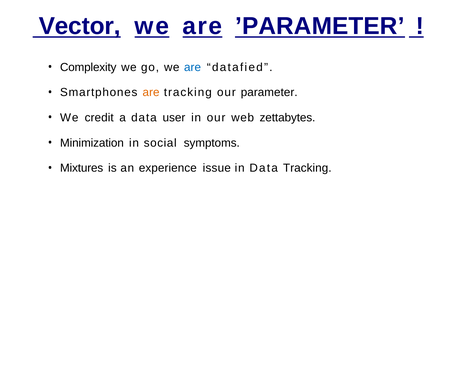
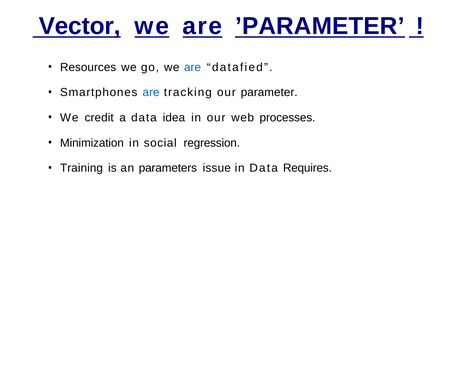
Complexity: Complexity -> Resources (88, 67)
are colour: orange -> blue (151, 92)
user: user -> idea (174, 118)
zettabytes: zettabytes -> processes (287, 118)
symptoms: symptoms -> regression (212, 143)
Mixtures: Mixtures -> Training (82, 168)
experience: experience -> parameters (168, 168)
Data Tracking: Tracking -> Requires (307, 168)
